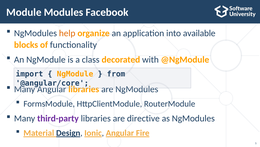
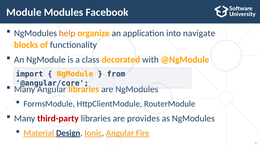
available: available -> navigate (199, 33)
third-party colour: purple -> red (58, 118)
directive: directive -> provides (143, 118)
